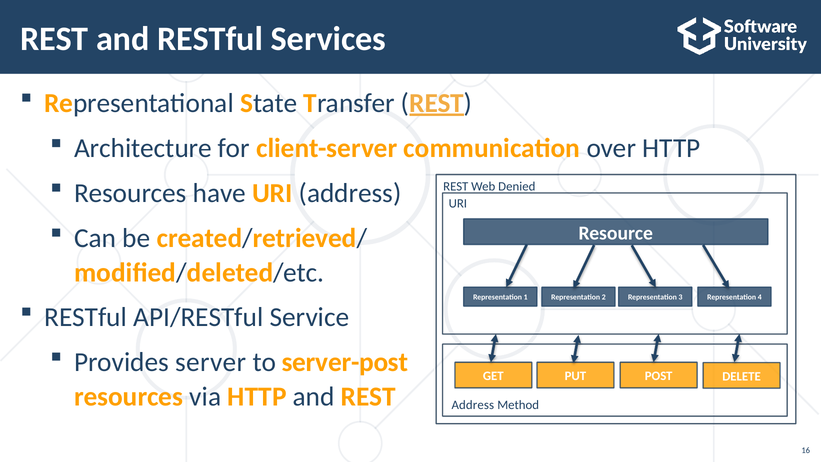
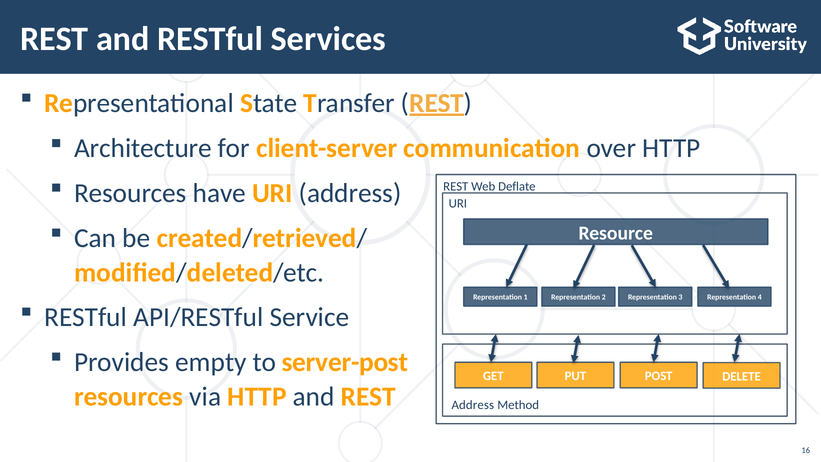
Denied: Denied -> Deflate (517, 186)
server: server -> empty (211, 362)
